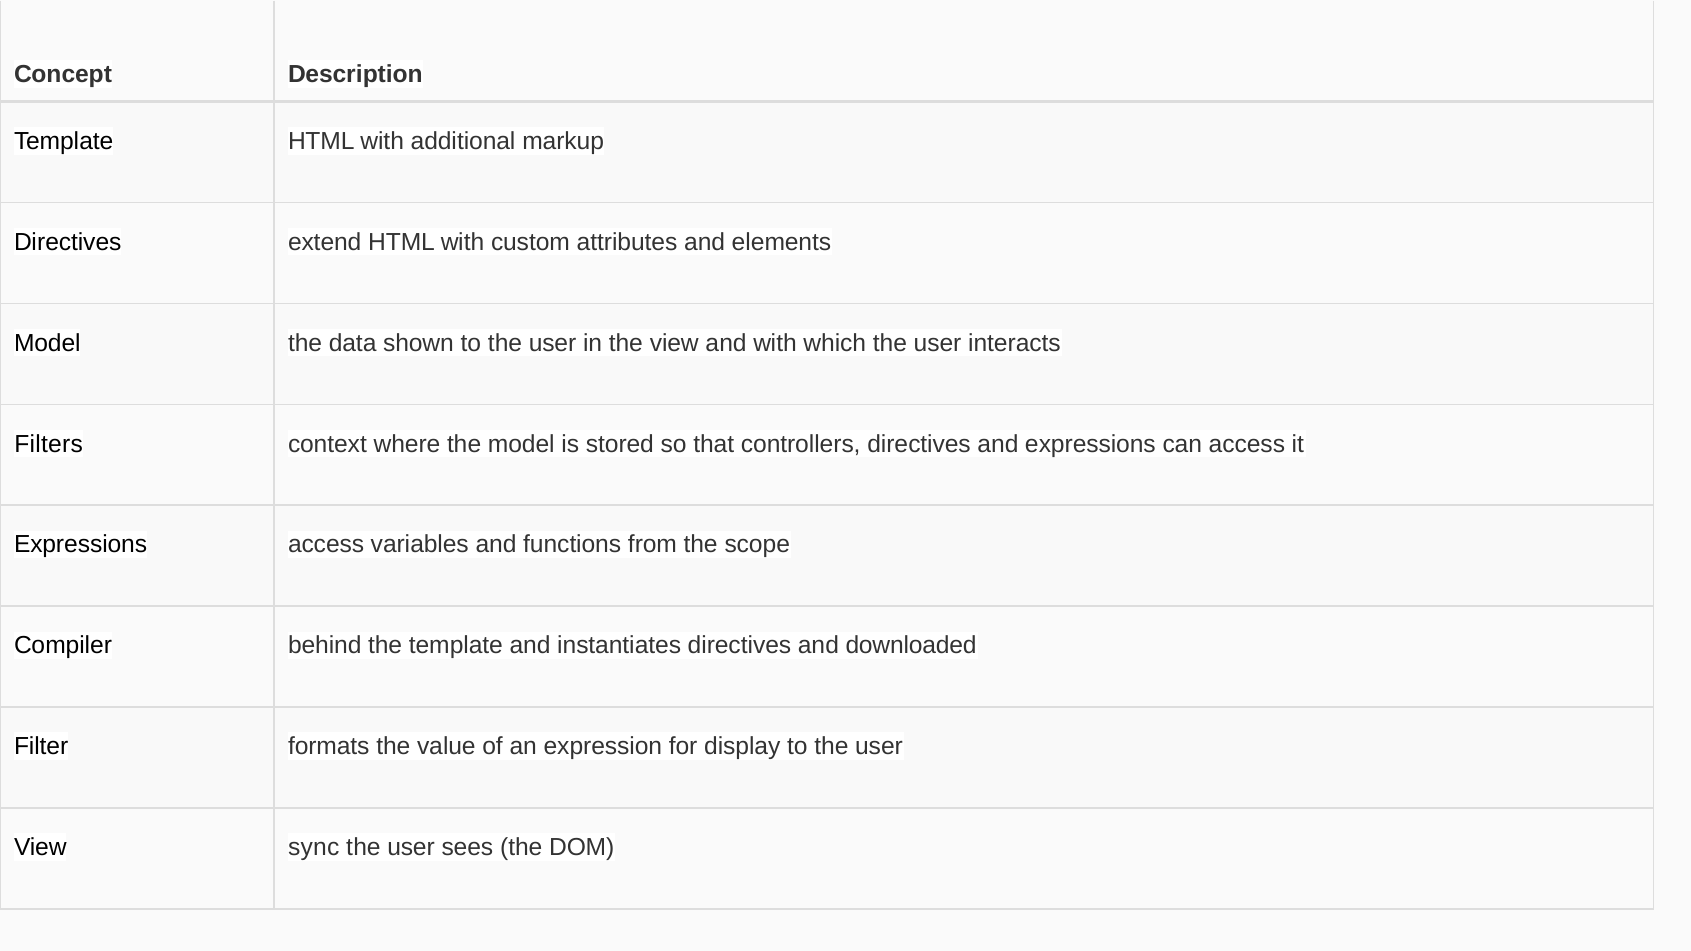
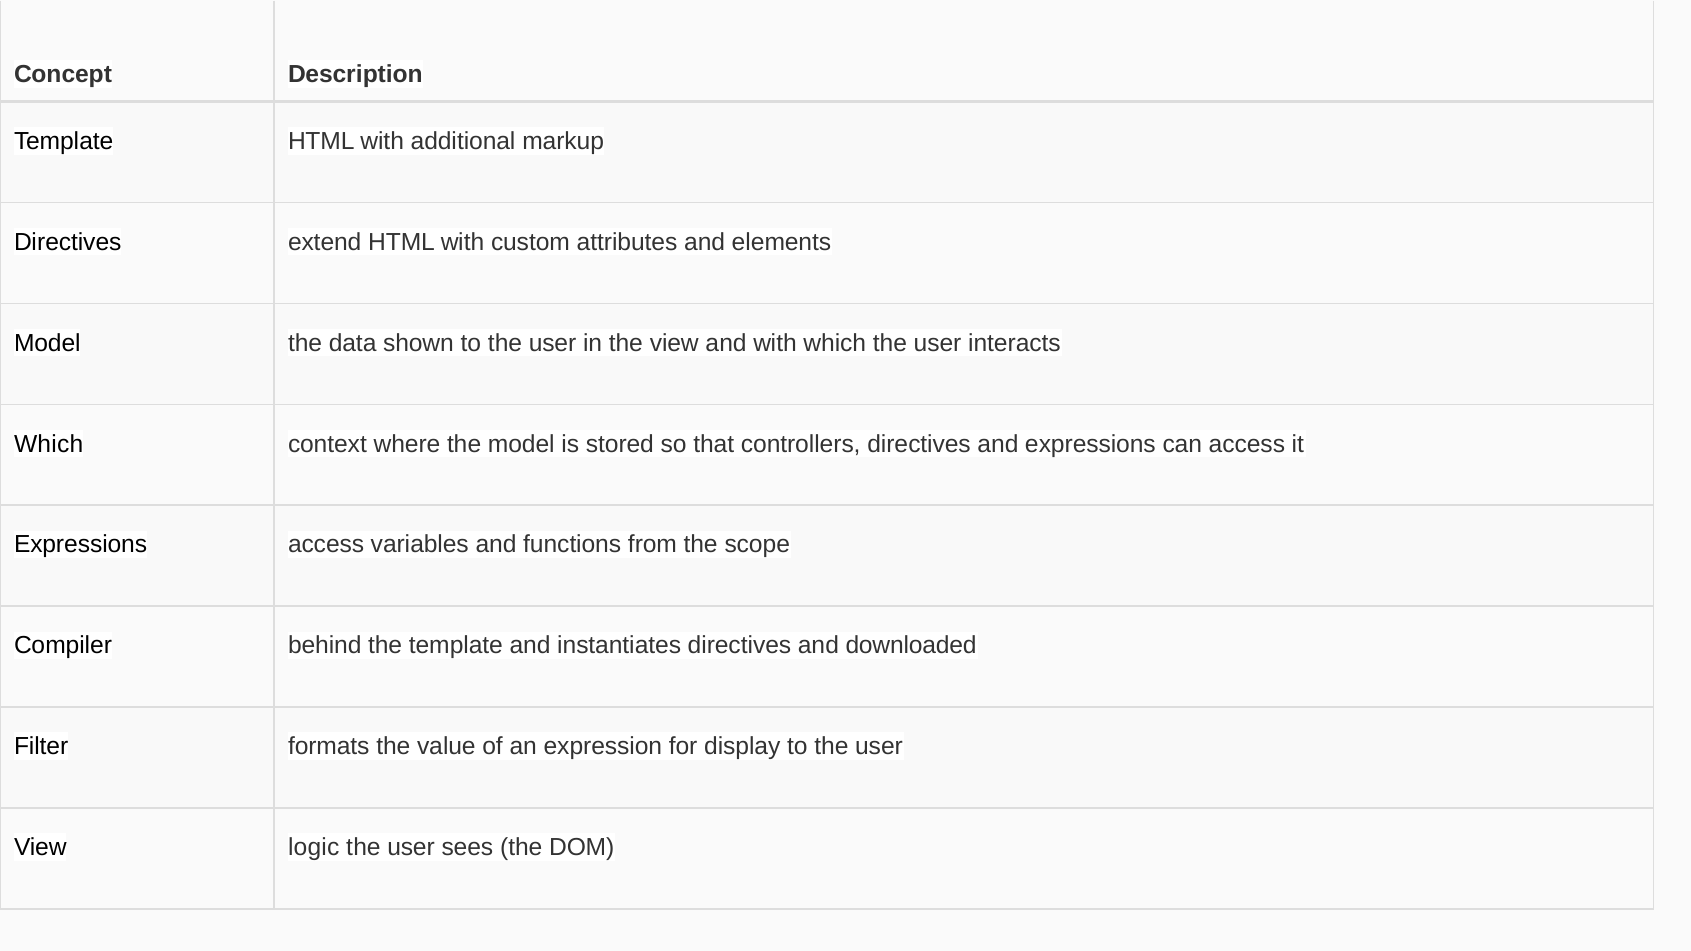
Filters: Filters -> Which (49, 444)
sync: sync -> logic (314, 848)
